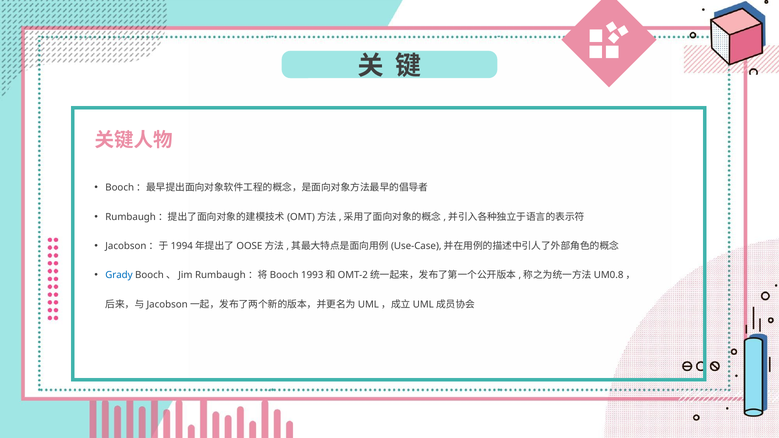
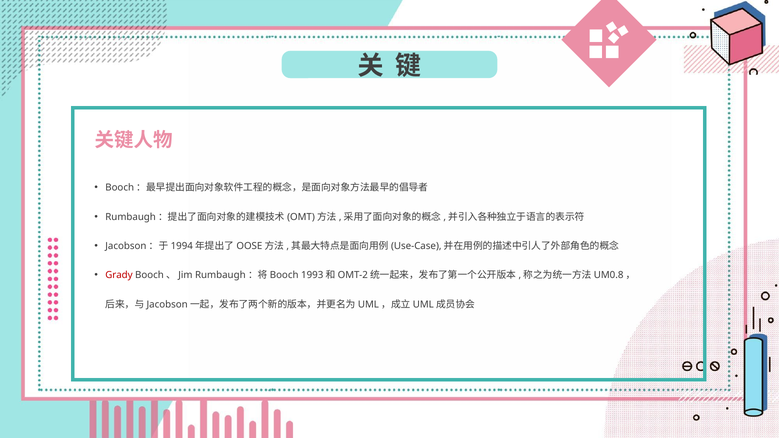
Grady colour: blue -> red (119, 275)
